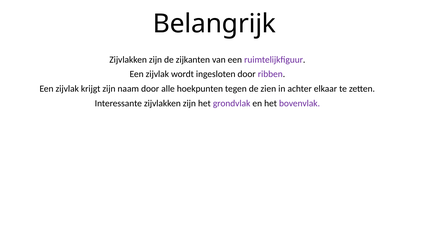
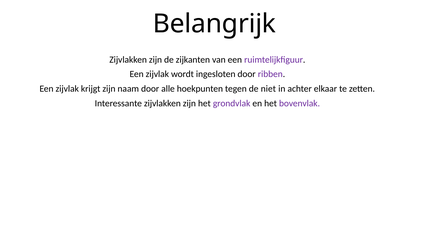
zien: zien -> niet (268, 89)
